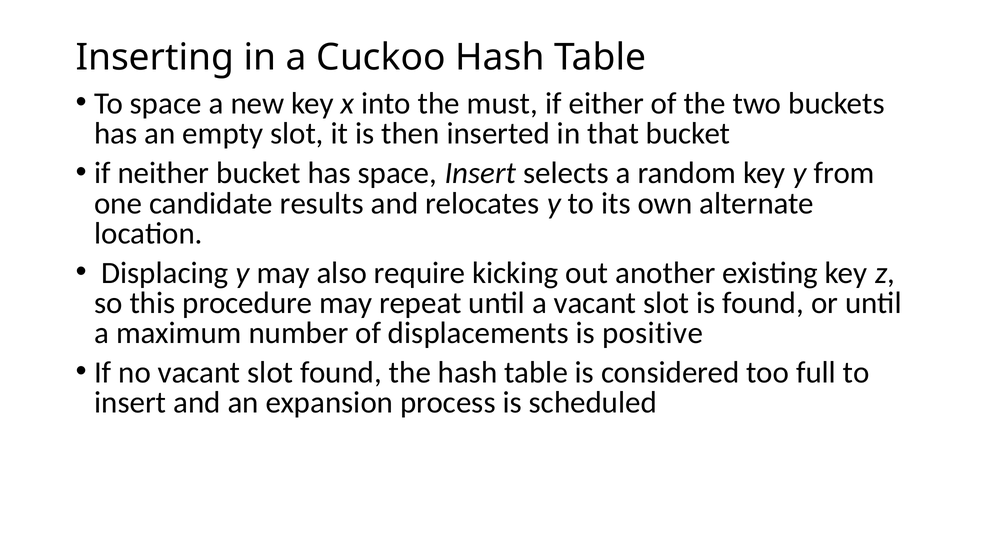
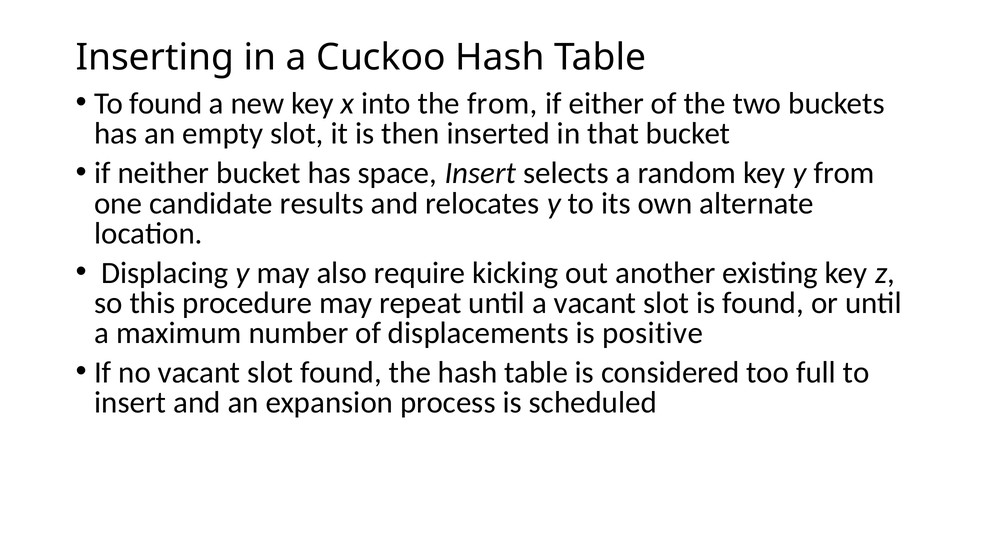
To space: space -> found (166, 104)
the must: must -> from (502, 104)
